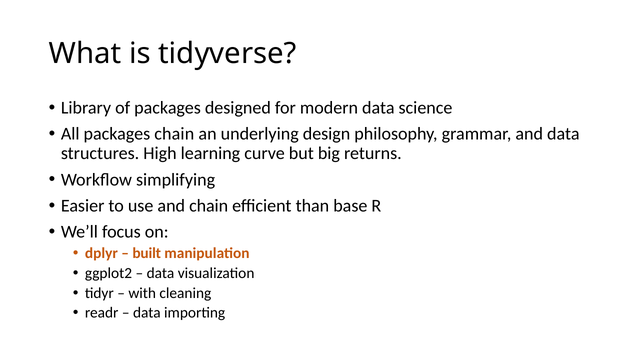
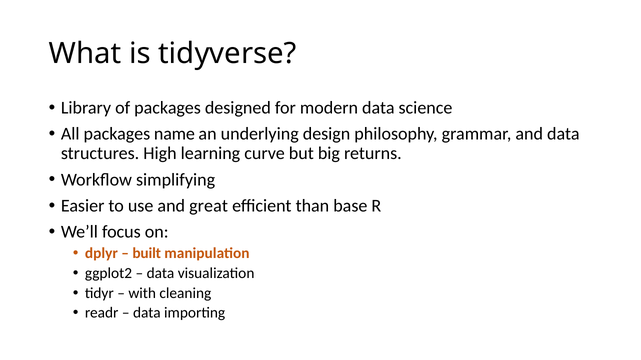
packages chain: chain -> name (174, 134)
and chain: chain -> great (209, 206)
